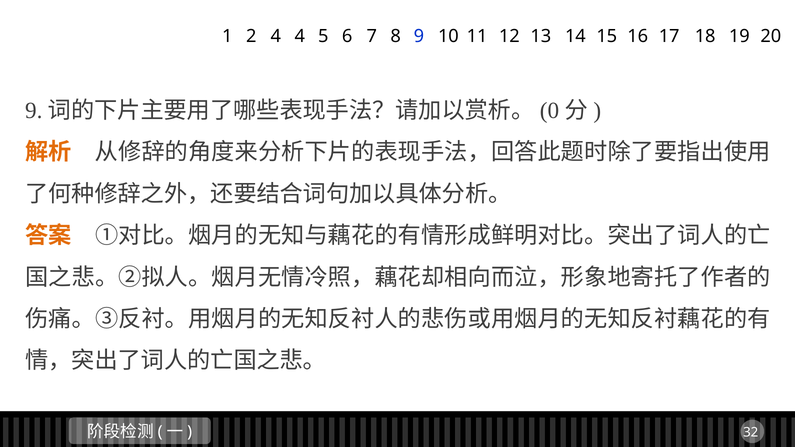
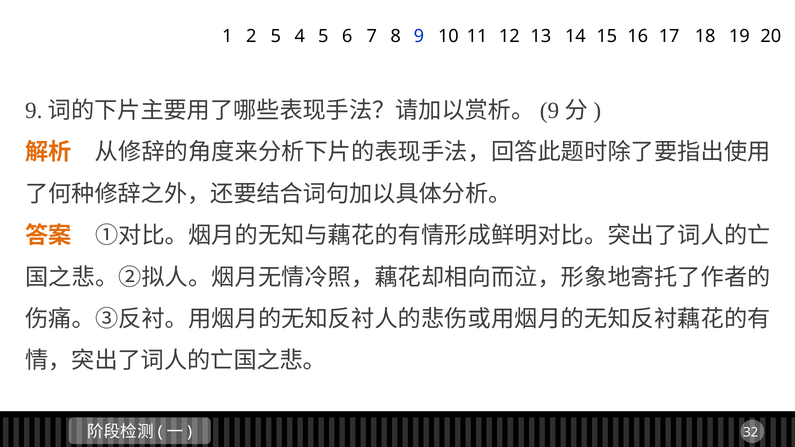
2 4: 4 -> 5 (276, 36)
0: 0 -> 9 (549, 111)
